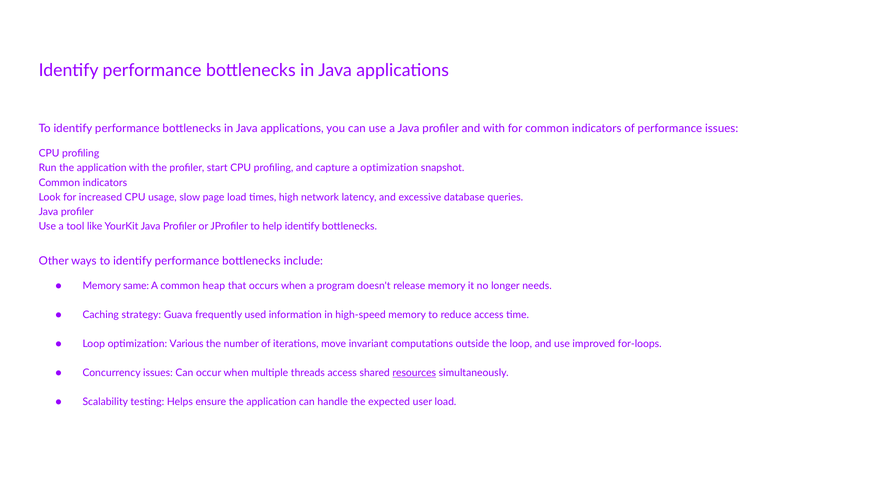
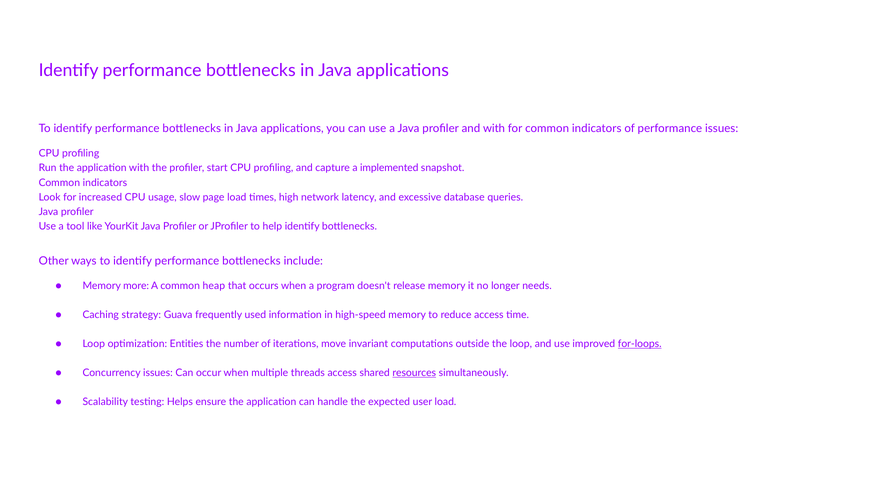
a optimization: optimization -> implemented (389, 168)
same: same -> more (136, 286)
Various: Various -> Entities (187, 344)
for-loops underline: none -> present (640, 344)
